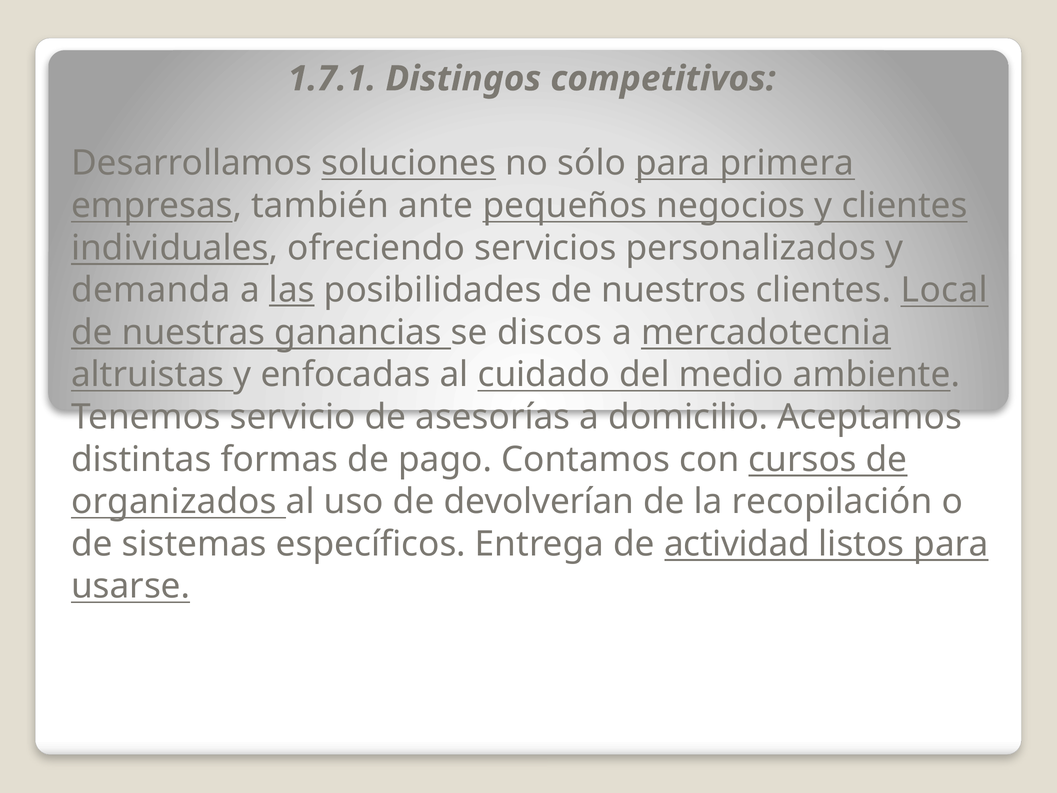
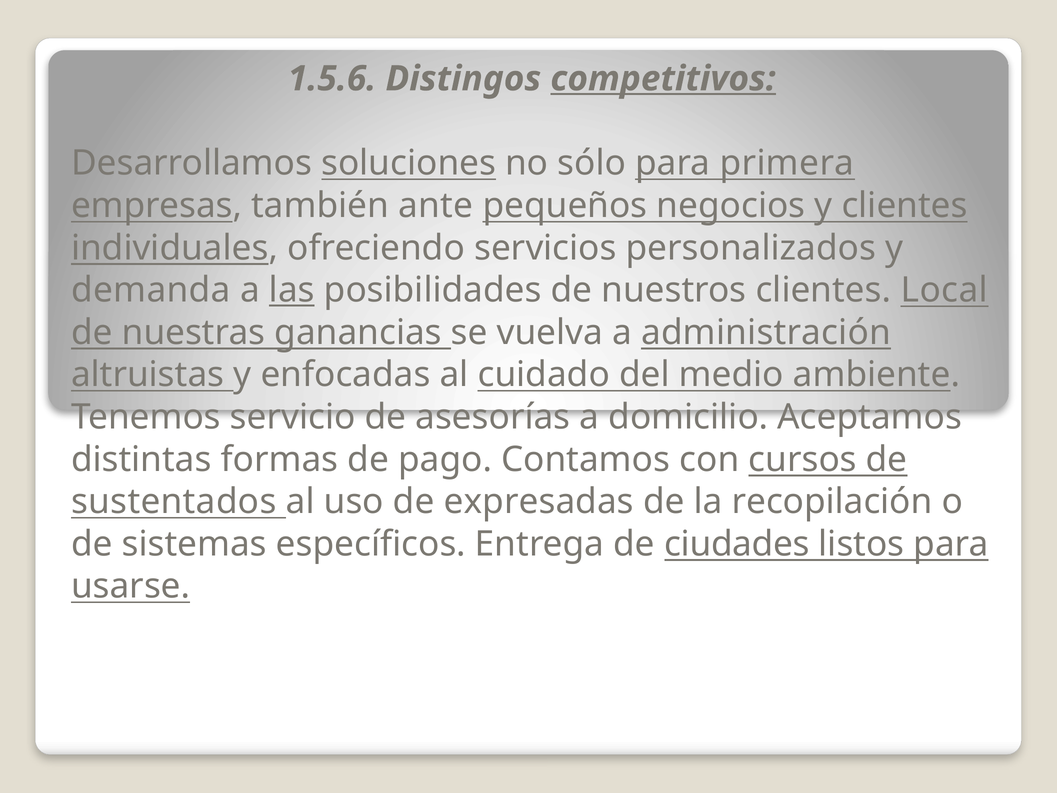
1.7.1: 1.7.1 -> 1.5.6 (332, 79)
competitivos underline: none -> present (663, 79)
discos: discos -> vuelva (550, 332)
mercadotecnia: mercadotecnia -> administración (766, 332)
organizados: organizados -> sustentados (174, 502)
devolverían: devolverían -> expresadas (539, 502)
actividad: actividad -> ciudades (737, 544)
